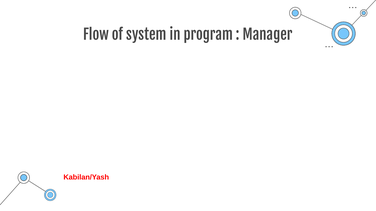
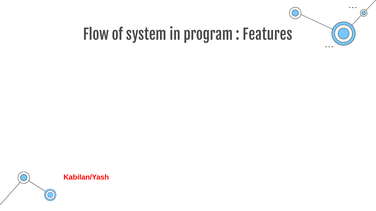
Manager: Manager -> Features (268, 35)
